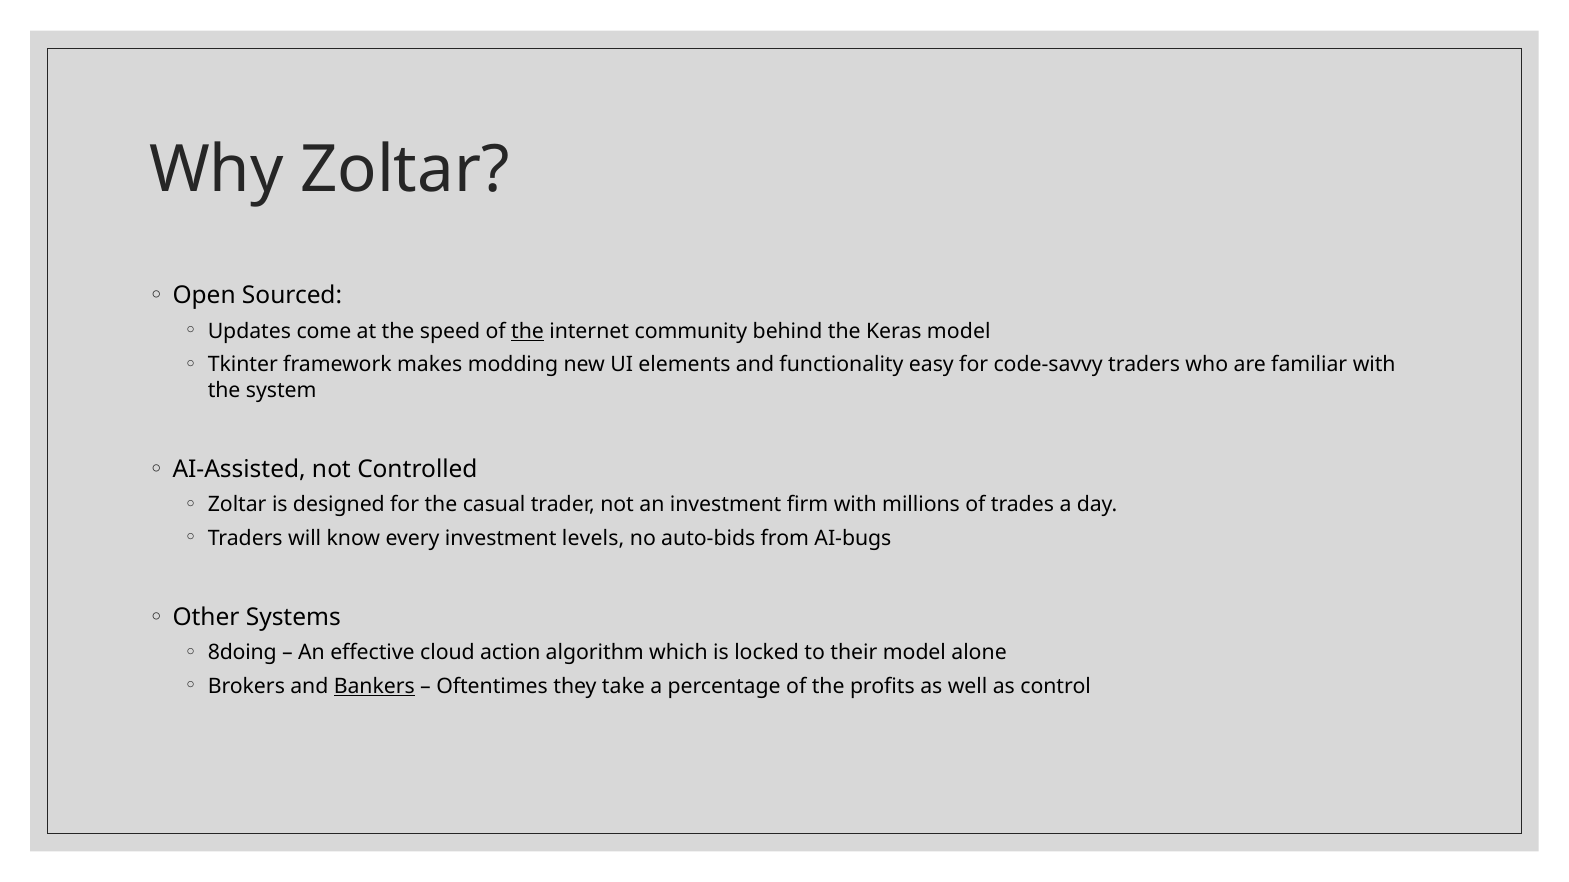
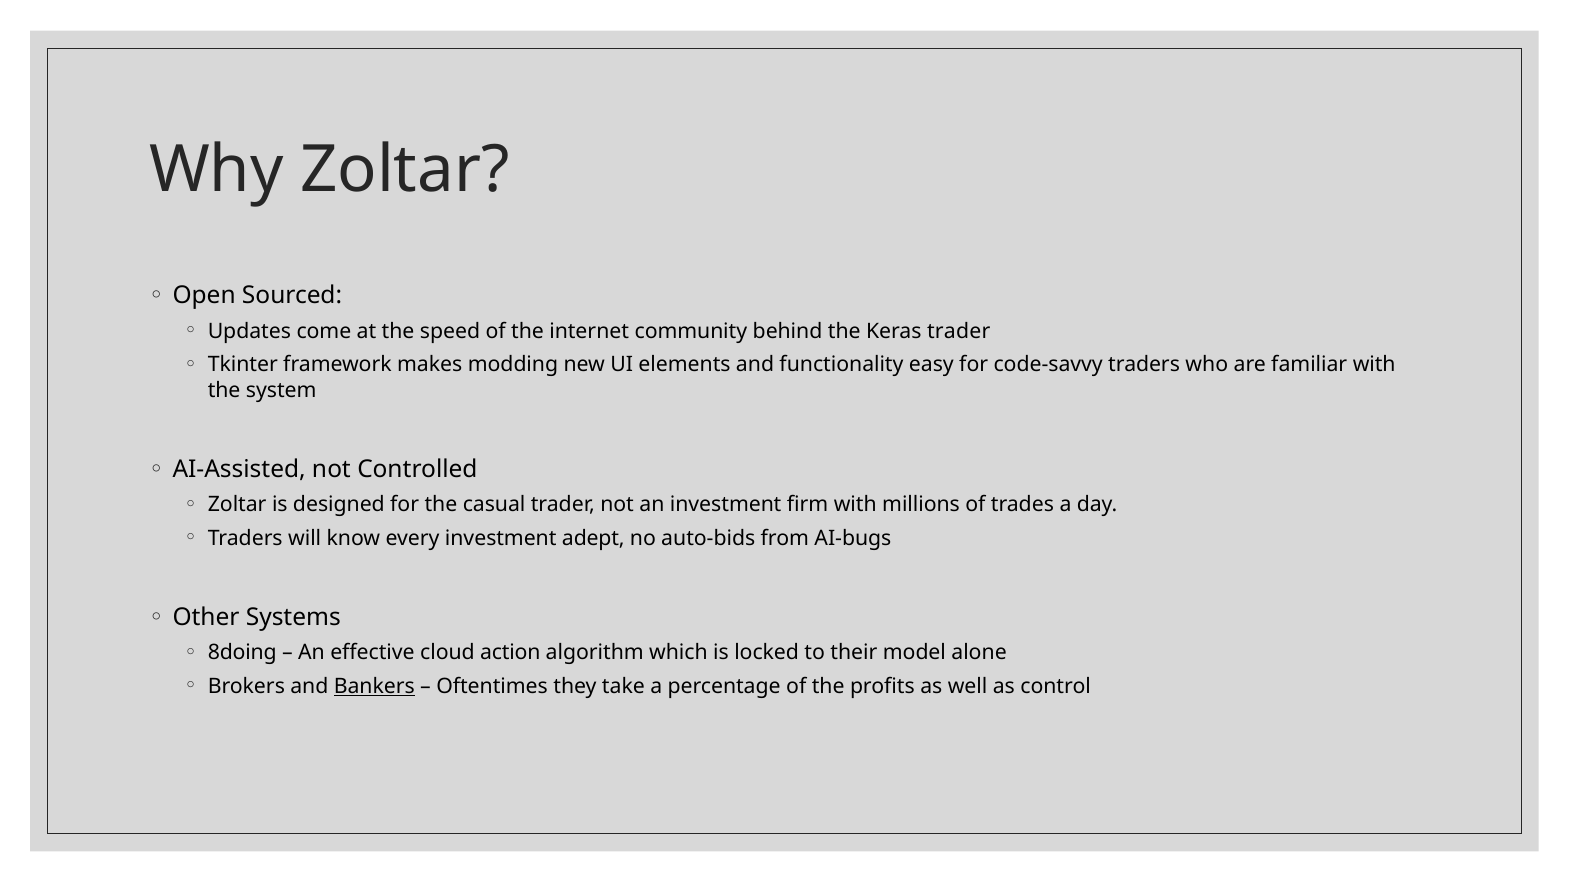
the underline: present -> none (528, 331)
Keras model: model -> trader (959, 331)
levels: levels -> adept (593, 539)
